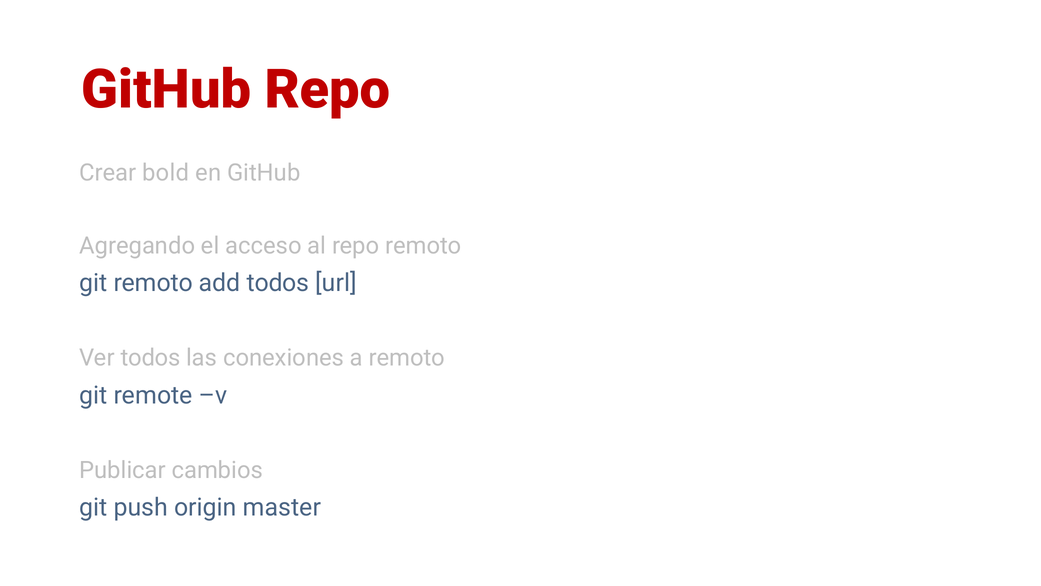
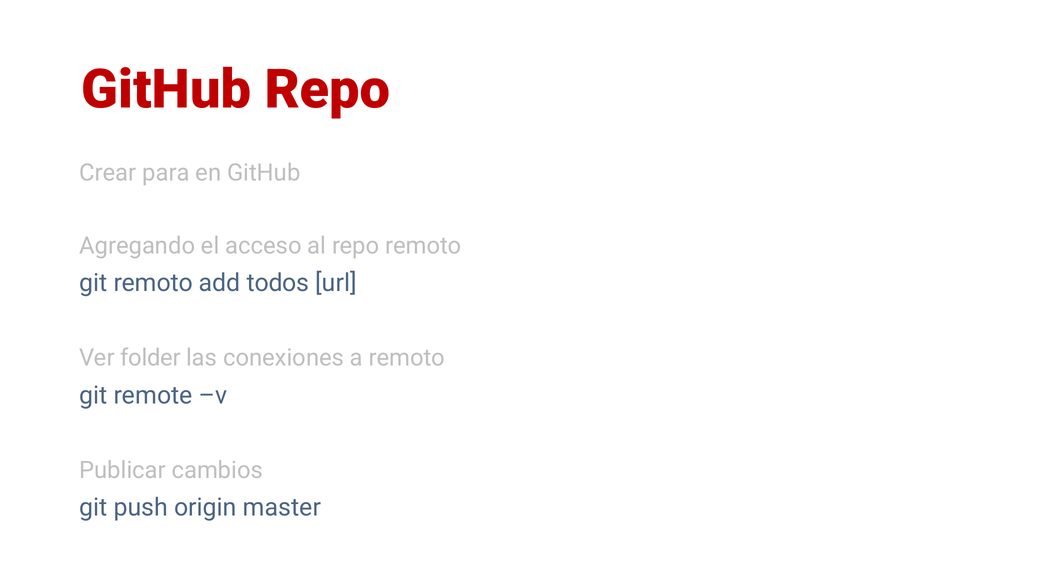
bold: bold -> para (166, 172)
Ver todos: todos -> folder (151, 358)
